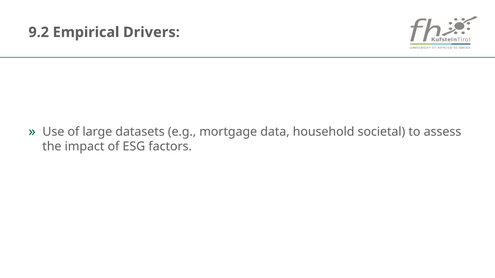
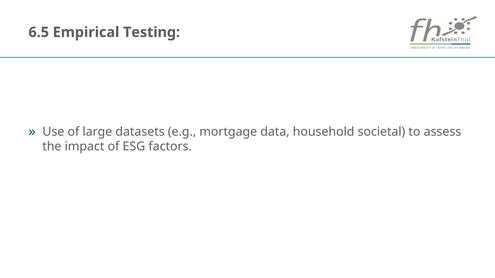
9.2: 9.2 -> 6.5 (39, 32)
Drivers: Drivers -> Testing (152, 32)
